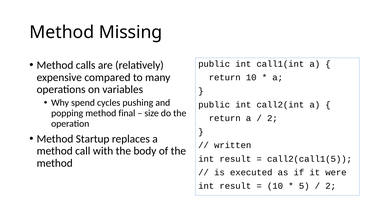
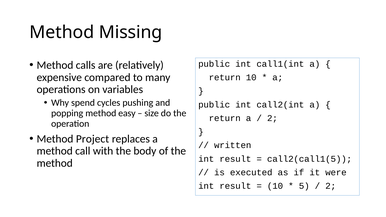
final: final -> easy (127, 113)
Startup: Startup -> Project (93, 139)
